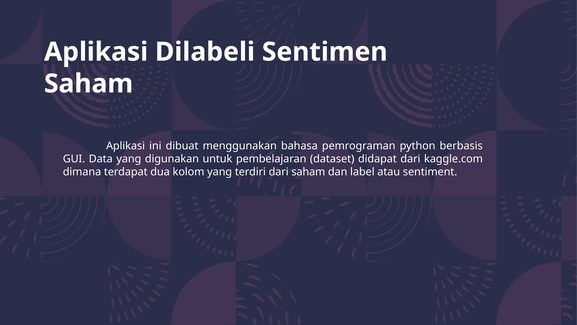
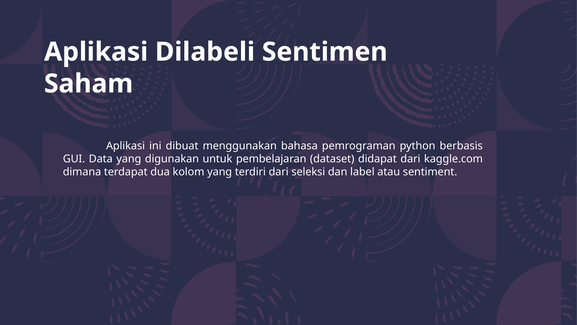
dari saham: saham -> seleksi (308, 172)
